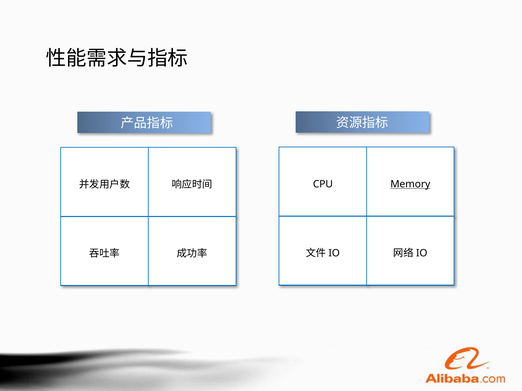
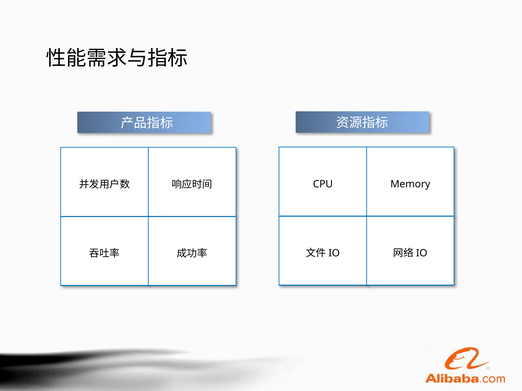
Memory underline: present -> none (410, 184)
